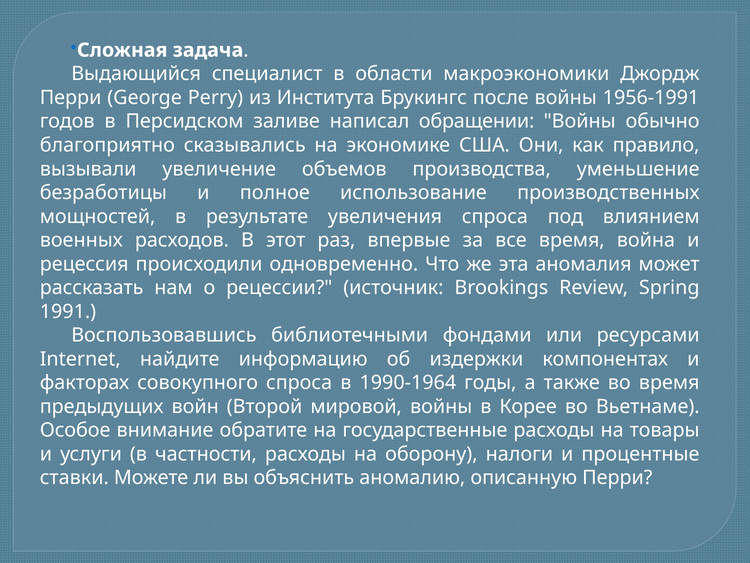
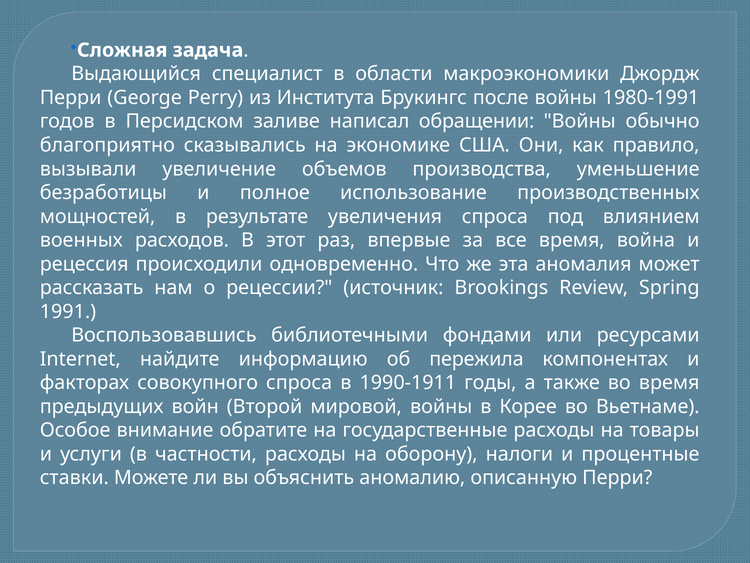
1956-1991: 1956-1991 -> 1980-1991 (651, 98)
издержки: издержки -> пережила (476, 359)
1990-1964: 1990-1964 -> 1990-1911 (408, 382)
